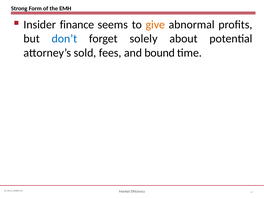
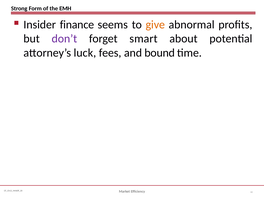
don’t colour: blue -> purple (64, 39)
solely: solely -> smart (144, 39)
sold: sold -> luck (85, 53)
